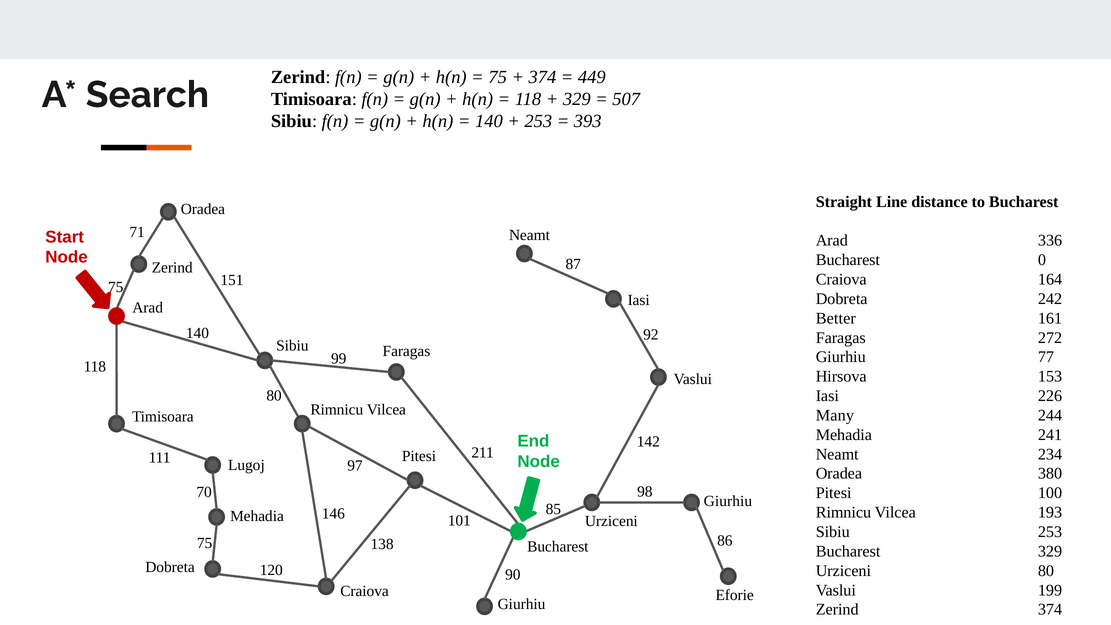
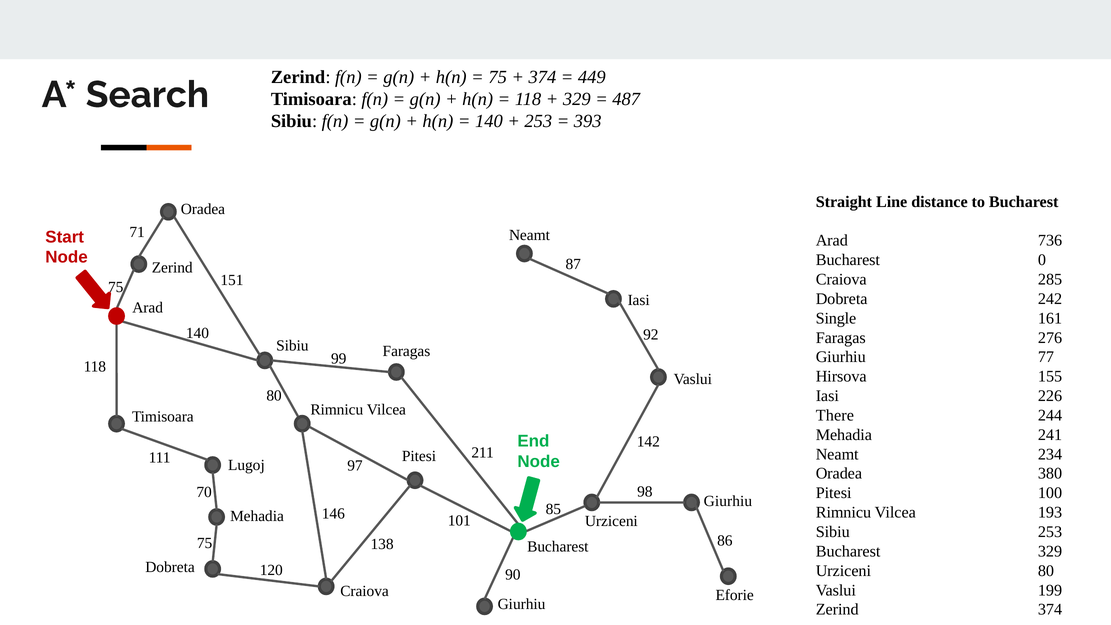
507: 507 -> 487 (626, 99)
336: 336 -> 736 (1050, 241)
164: 164 -> 285 (1050, 279)
Better: Better -> Single (836, 318)
272: 272 -> 276 (1050, 338)
153: 153 -> 155 (1050, 377)
Many: Many -> There (835, 415)
